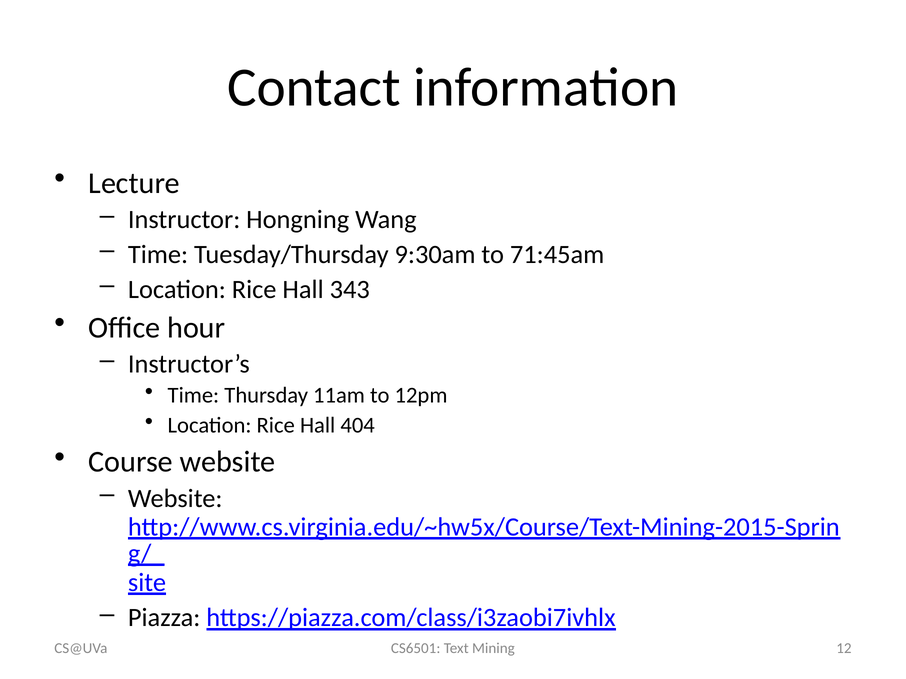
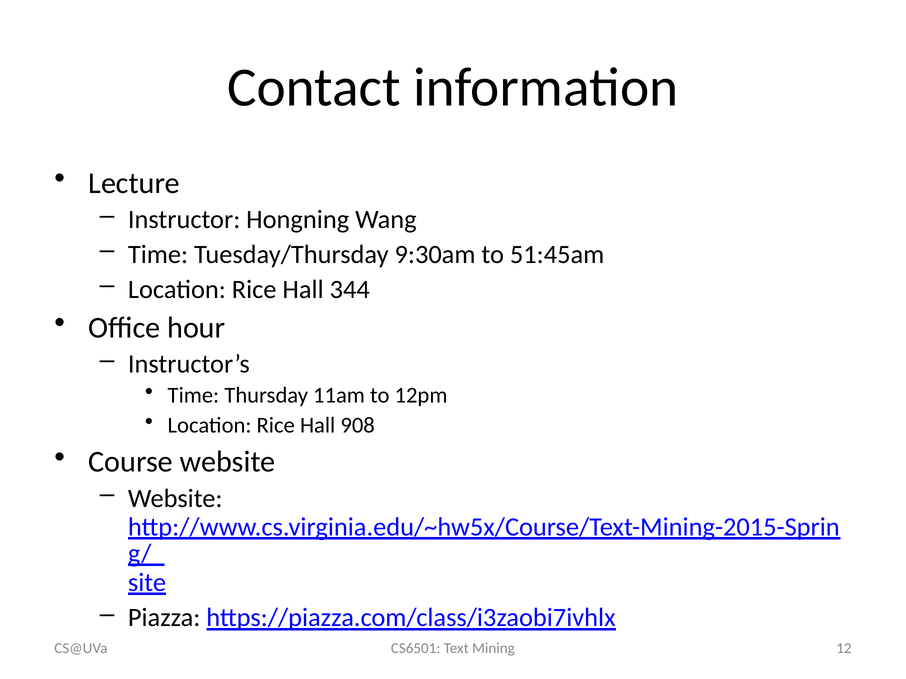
71:45am: 71:45am -> 51:45am (557, 255)
343: 343 -> 344 (350, 290)
404: 404 -> 908 (358, 426)
